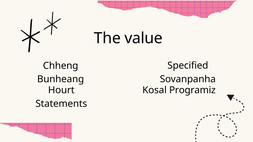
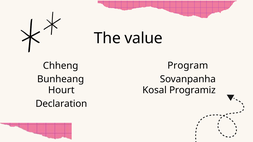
Specified: Specified -> Program (188, 66)
Statements: Statements -> Declaration (61, 104)
